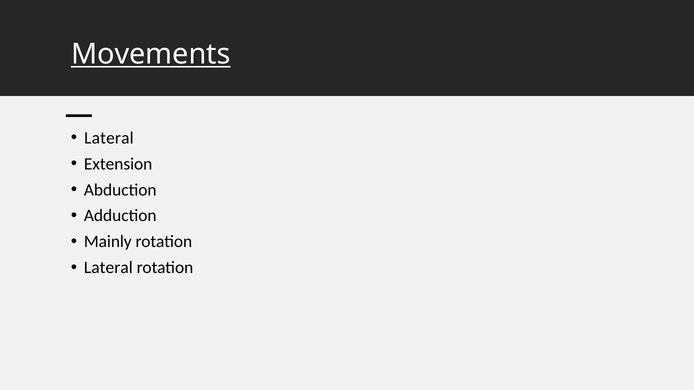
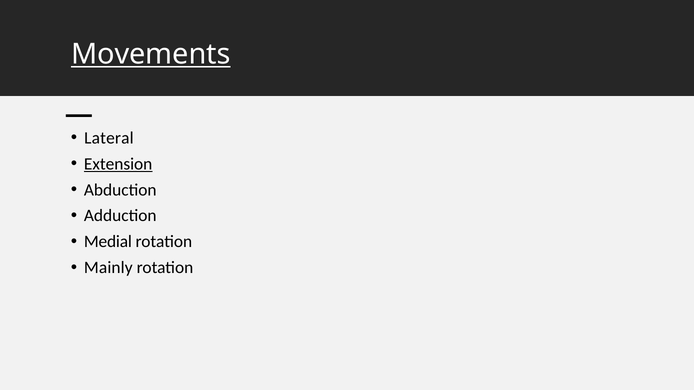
Extension underline: none -> present (118, 164)
Mainly: Mainly -> Medial (108, 242)
Lateral: Lateral -> Mainly (108, 268)
